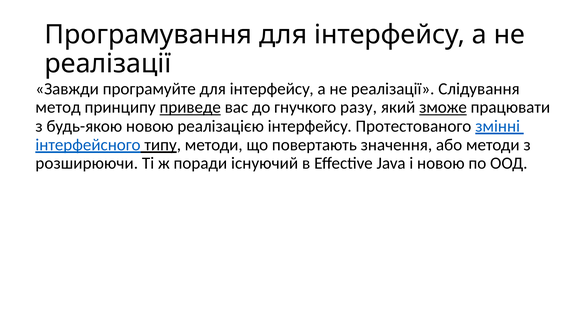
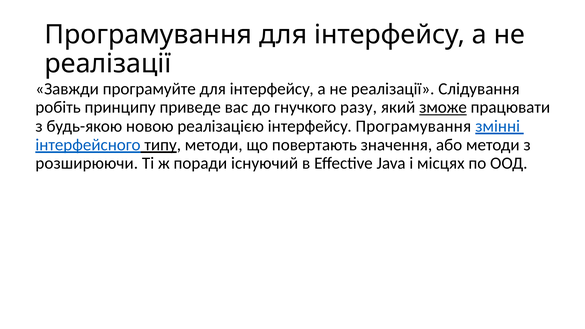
метод: метод -> робіть (58, 107)
приведе underline: present -> none (190, 107)
інтерфейсу Протестованого: Протестованого -> Програмування (413, 126)
і новою: новою -> місцях (441, 163)
